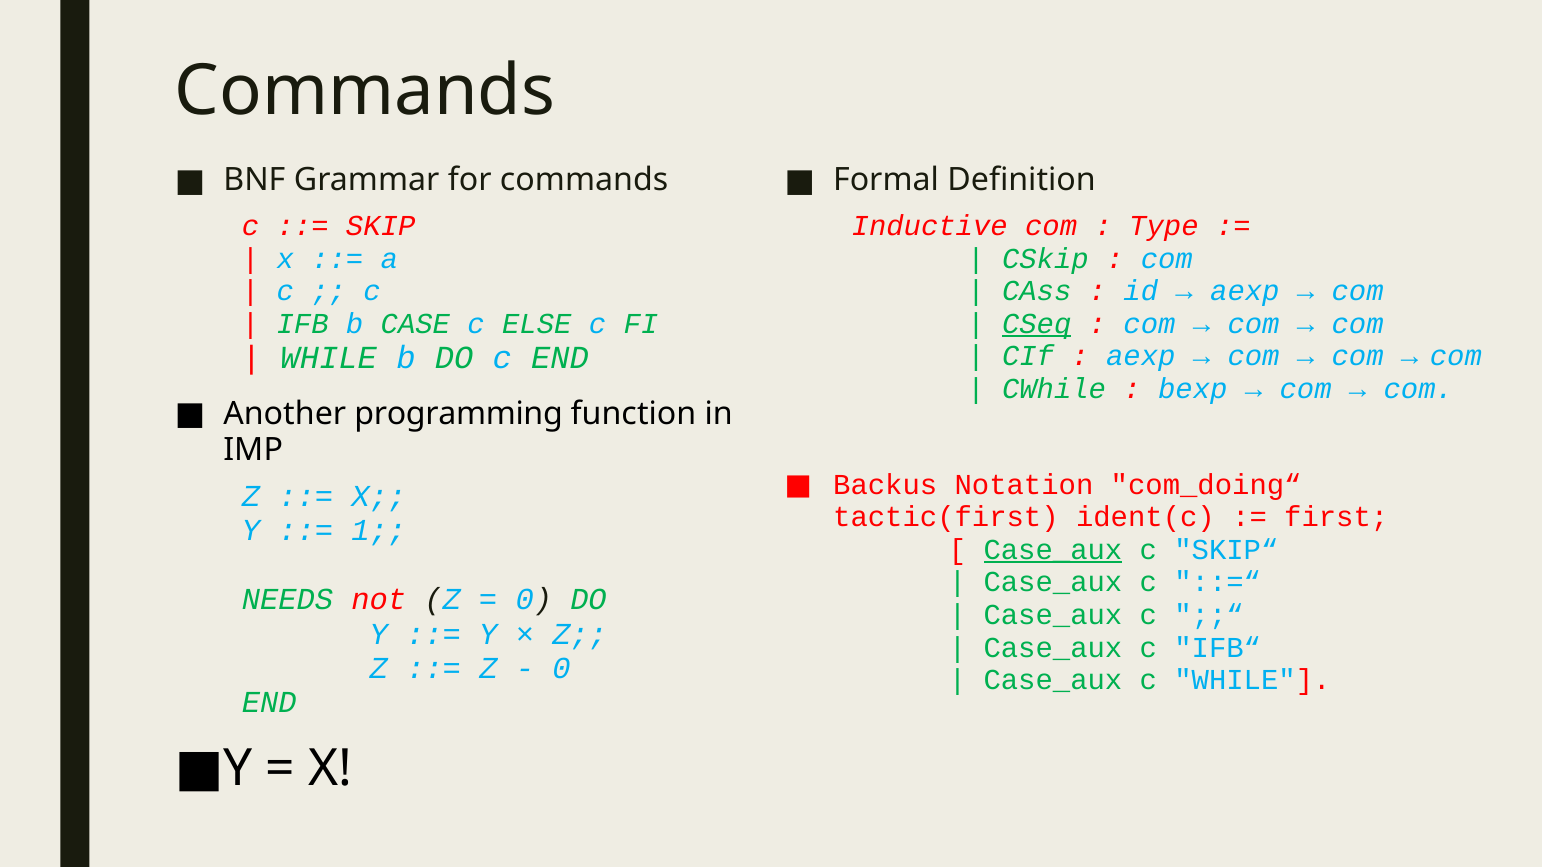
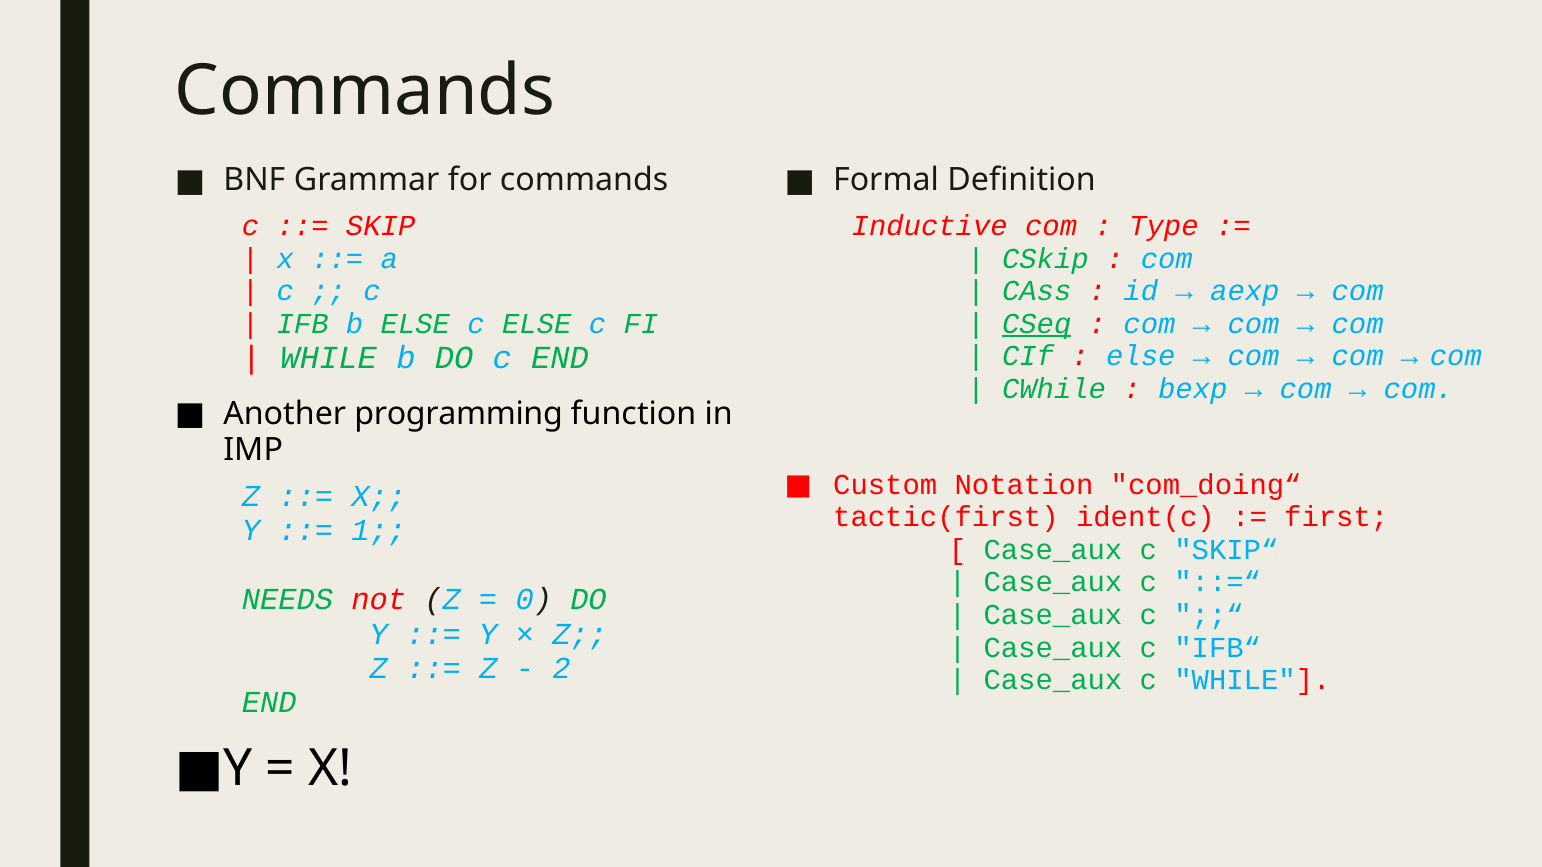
b CASE: CASE -> ELSE (415, 324)
aexp: aexp -> else (1141, 356)
Backus: Backus -> Custom (885, 485)
Case_aux underline: present -> none (1053, 550)
0: 0 -> 2 (561, 669)
